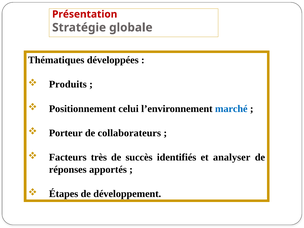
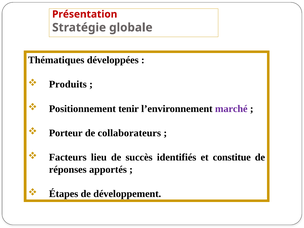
celui: celui -> tenir (129, 109)
marché colour: blue -> purple (231, 109)
très: très -> lieu (99, 157)
analyser: analyser -> constitue (232, 157)
